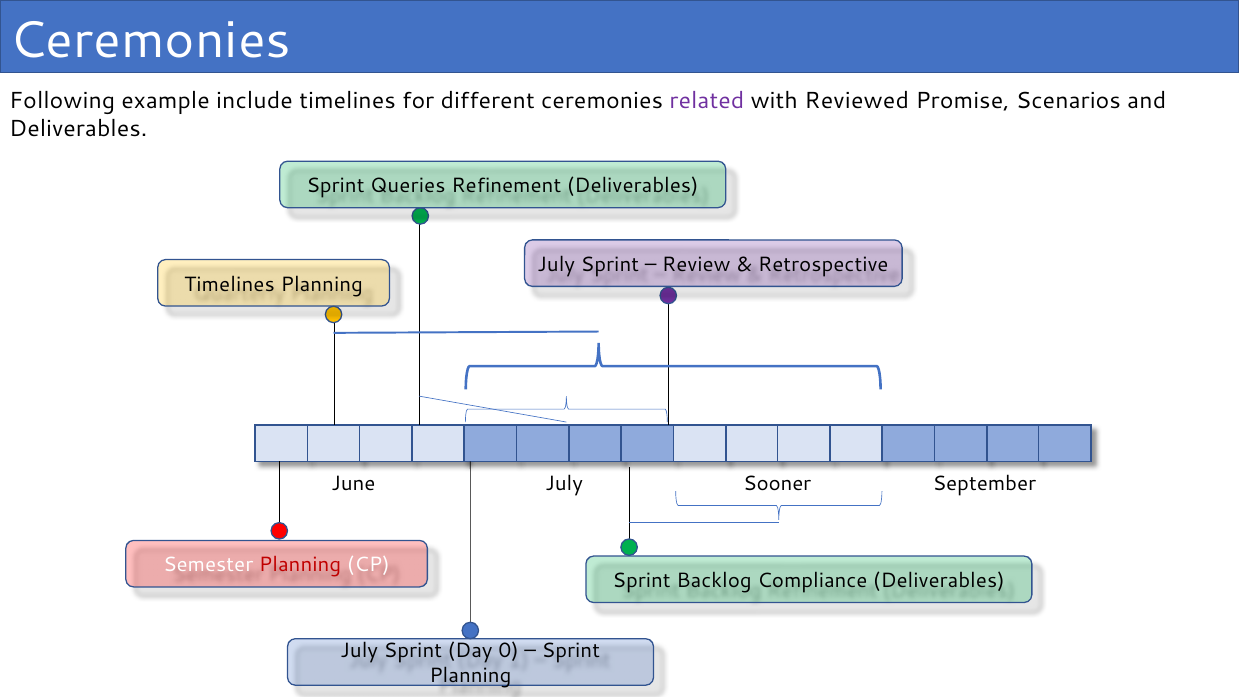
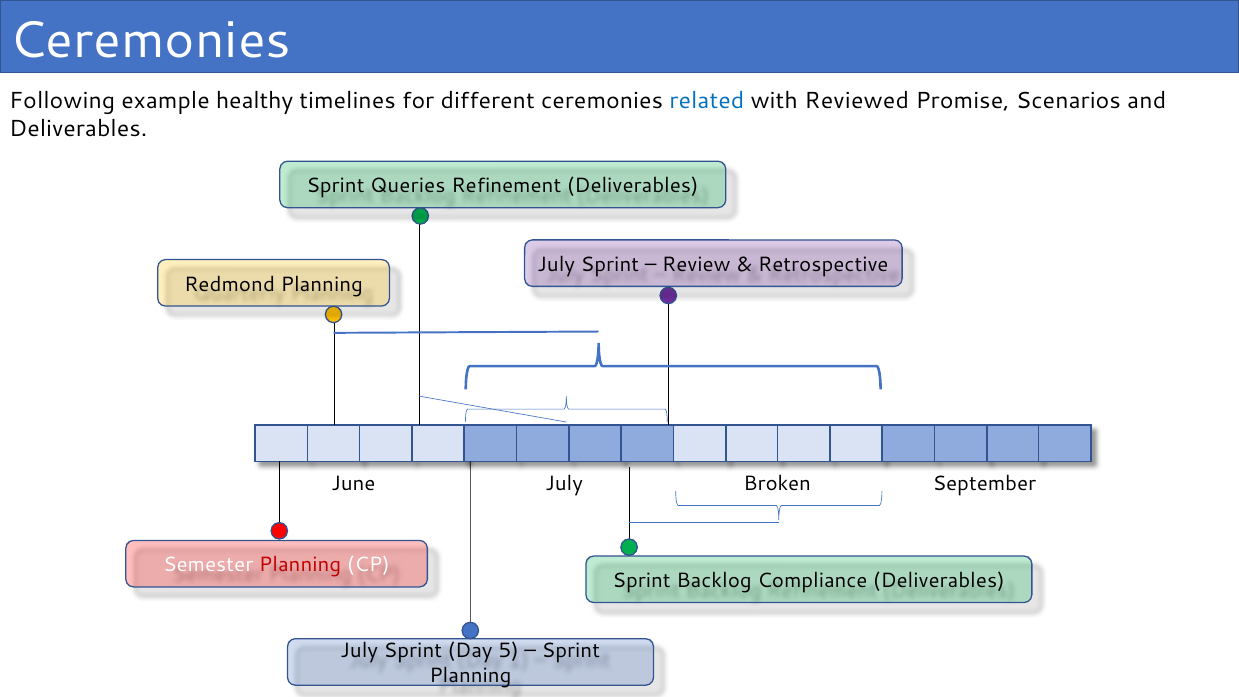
include: include -> healthy (255, 101)
related colour: purple -> blue (707, 101)
Timelines: Timelines -> Redmond (229, 284)
Sooner: Sooner -> Broken (777, 484)
0: 0 -> 5 (509, 651)
